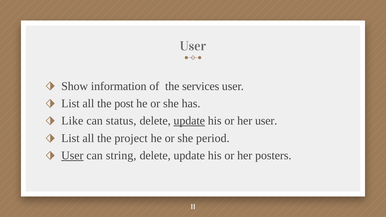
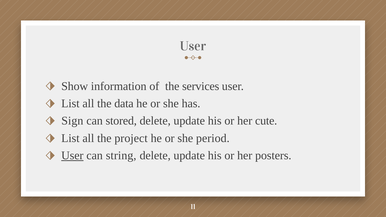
post: post -> data (124, 104)
Like: Like -> Sign (72, 121)
status: status -> stored (121, 121)
update underline: present -> none (189, 121)
her user: user -> cute (266, 121)
